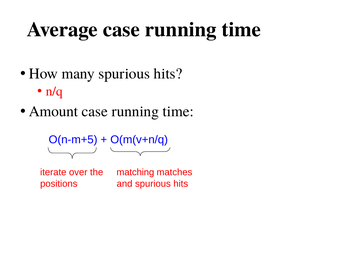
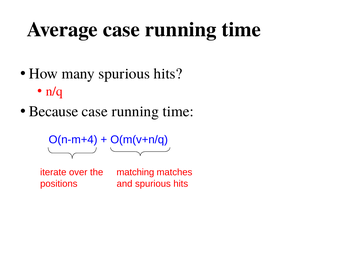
Amount: Amount -> Because (54, 111)
O(n-m+5: O(n-m+5 -> O(n-m+4 (73, 140)
